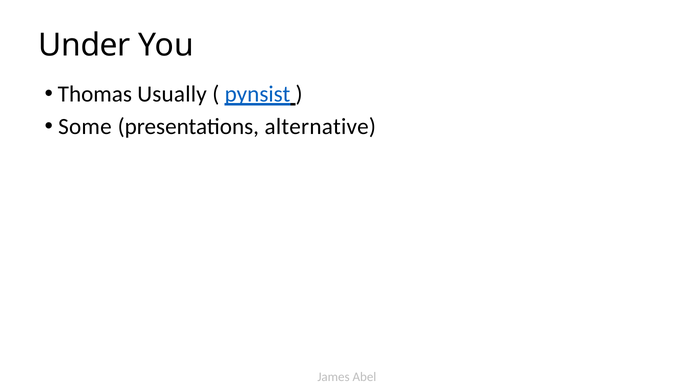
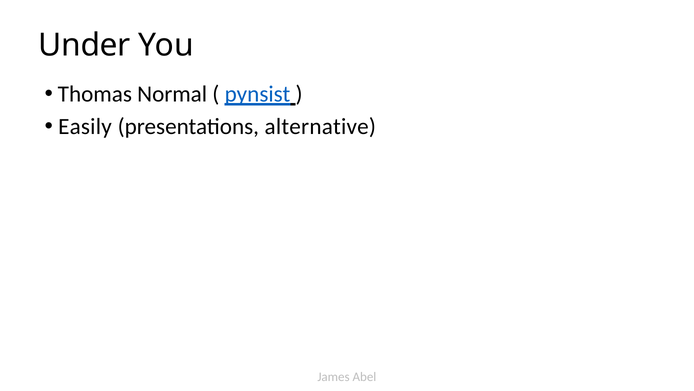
Usually: Usually -> Normal (172, 94)
Some: Some -> Easily (85, 126)
